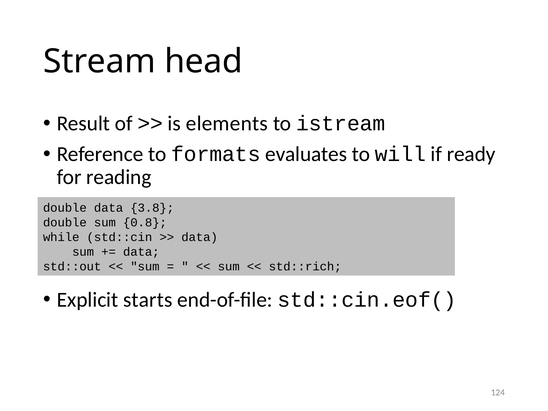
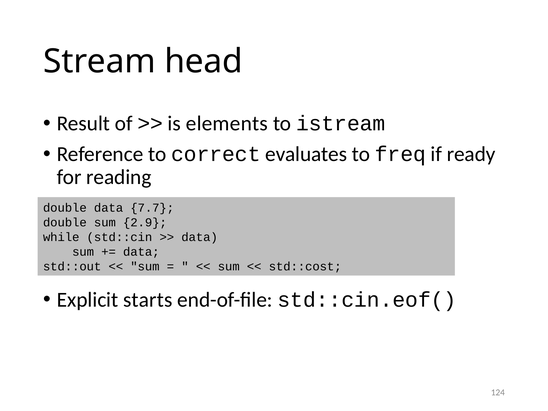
formats: formats -> correct (216, 154)
will: will -> freq (400, 154)
3.8: 3.8 -> 7.7 (152, 208)
0.8: 0.8 -> 2.9 (145, 223)
std::rich: std::rich -> std::cost (305, 266)
